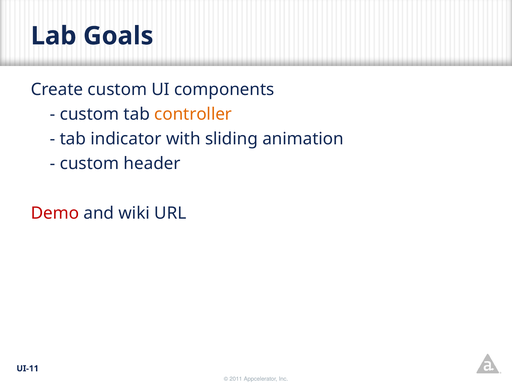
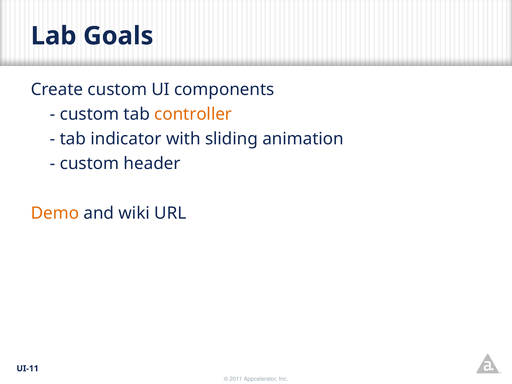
Demo colour: red -> orange (55, 213)
